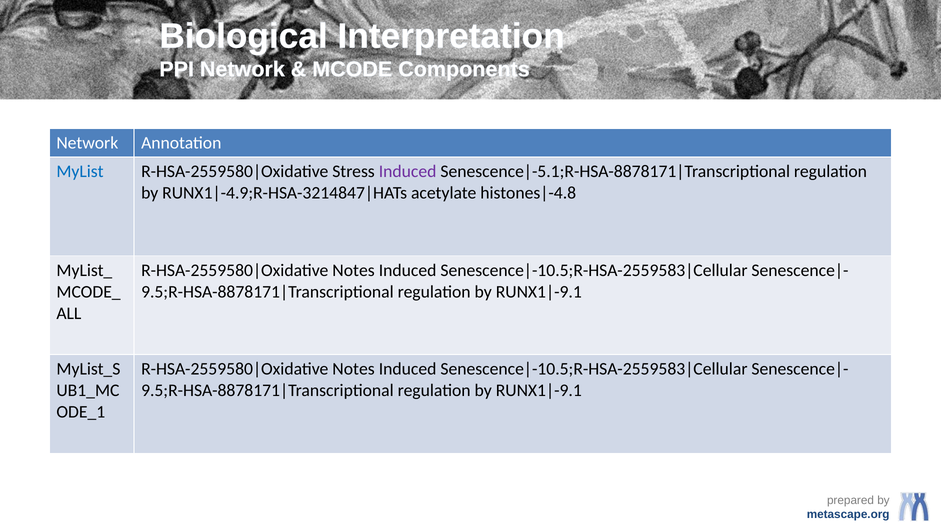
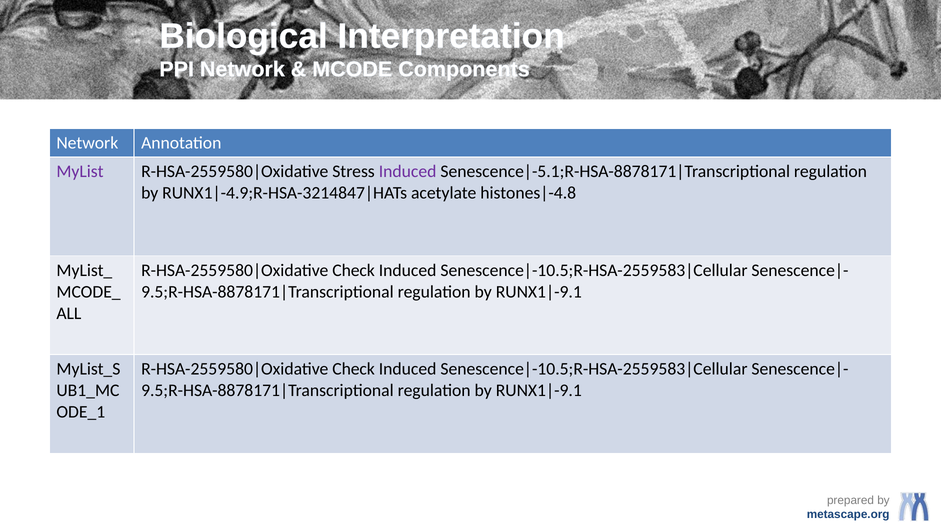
MyList colour: blue -> purple (80, 172)
Notes: Notes -> Check (354, 270)
Notes: Notes -> Check (354, 369)
